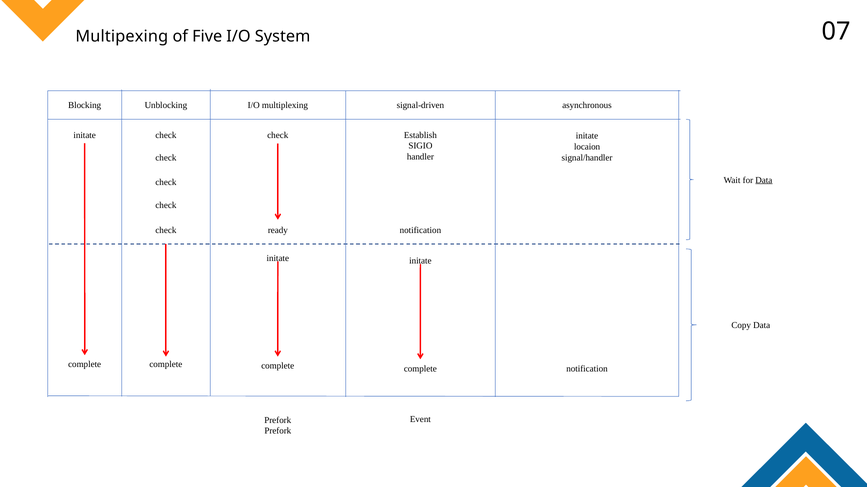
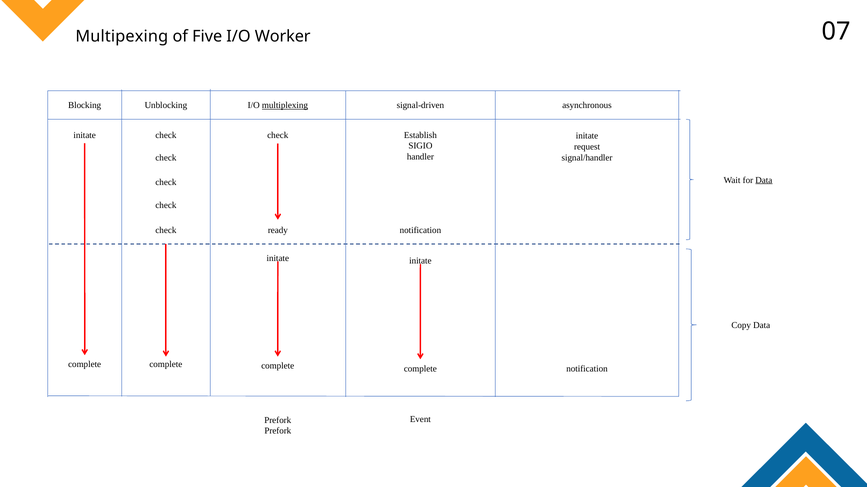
System: System -> Worker (283, 37)
multiplexing underline: none -> present (285, 106)
locaion: locaion -> request (587, 147)
